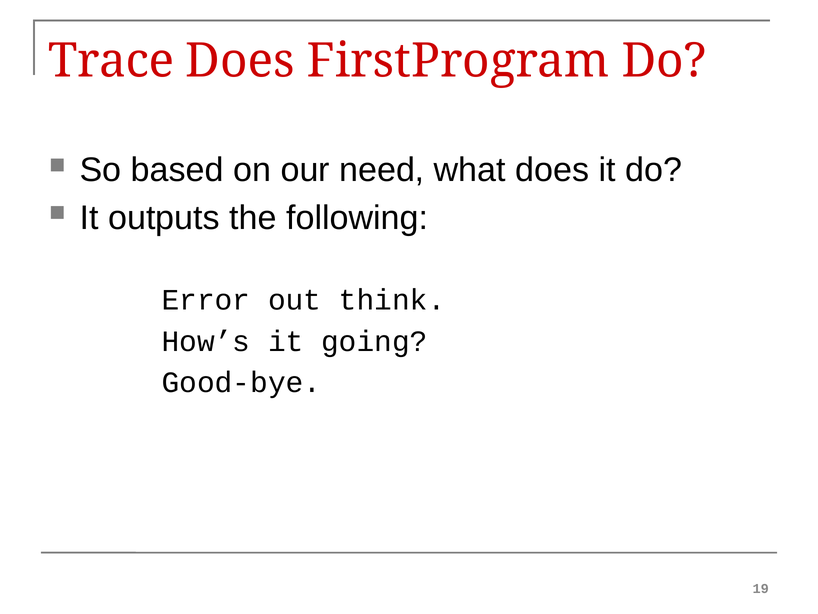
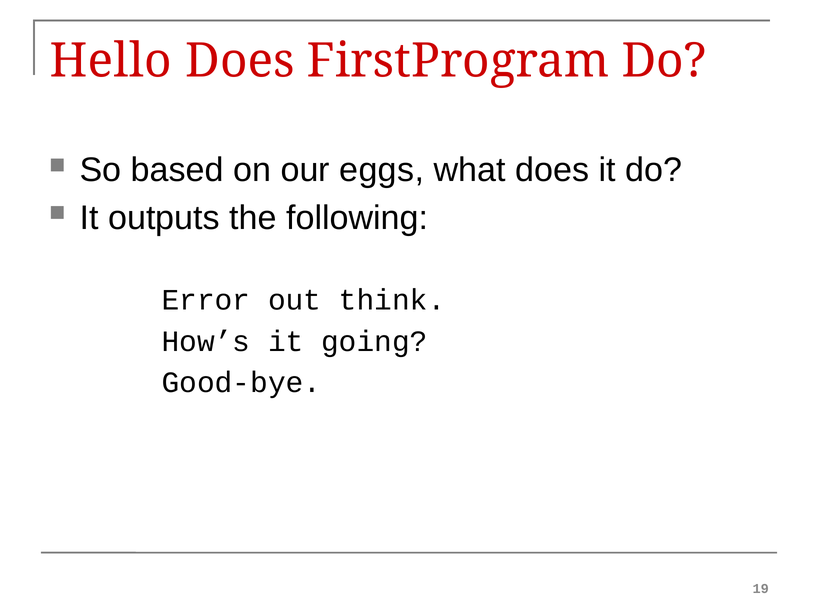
Trace: Trace -> Hello (111, 61)
need: need -> eggs (382, 170)
